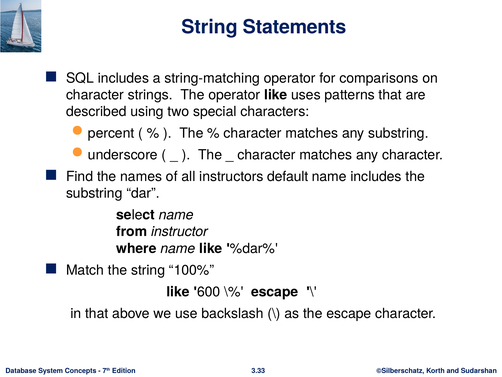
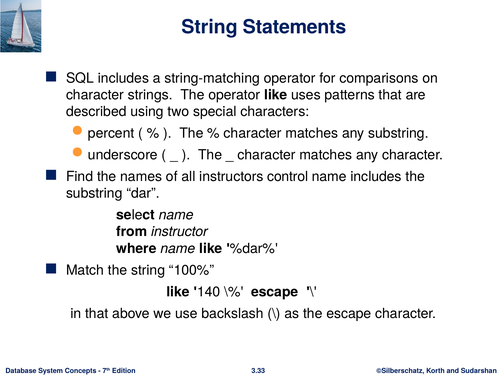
default: default -> control (288, 176)
600: 600 -> 140 (209, 291)
